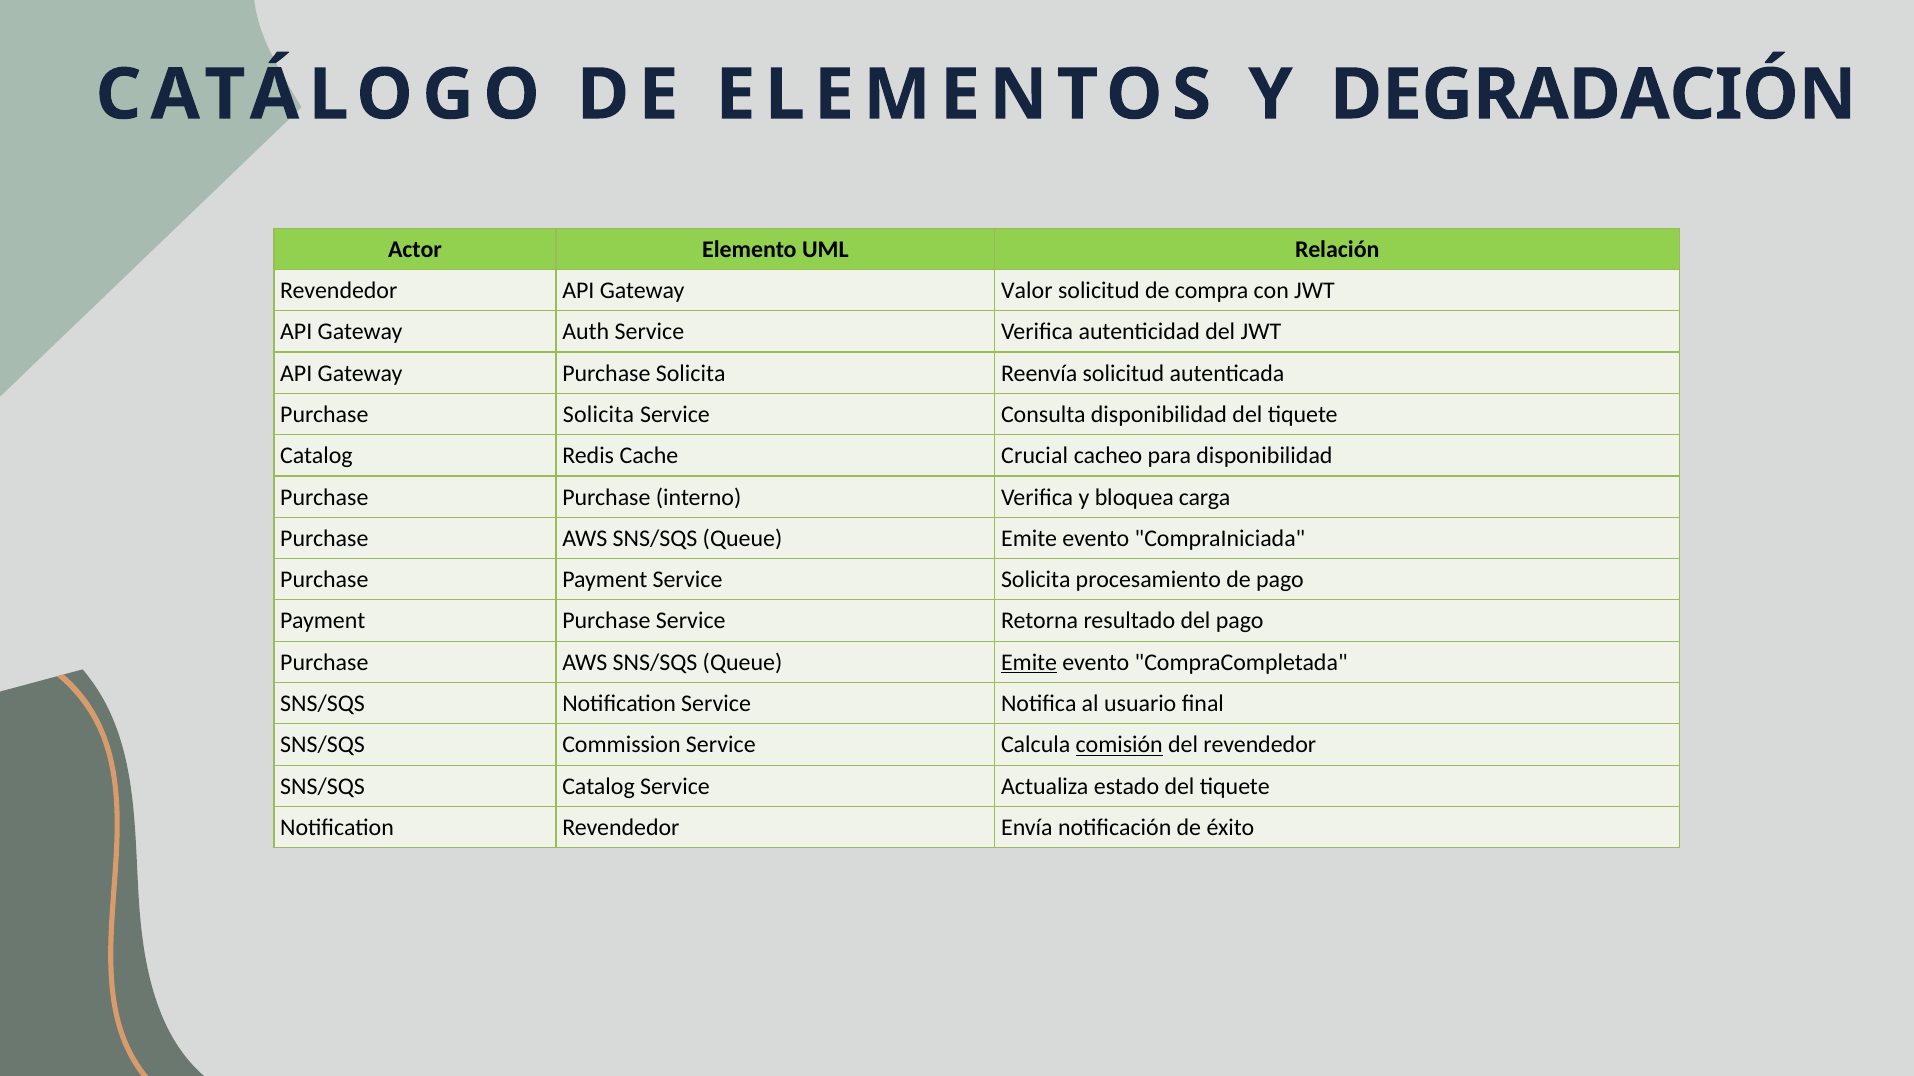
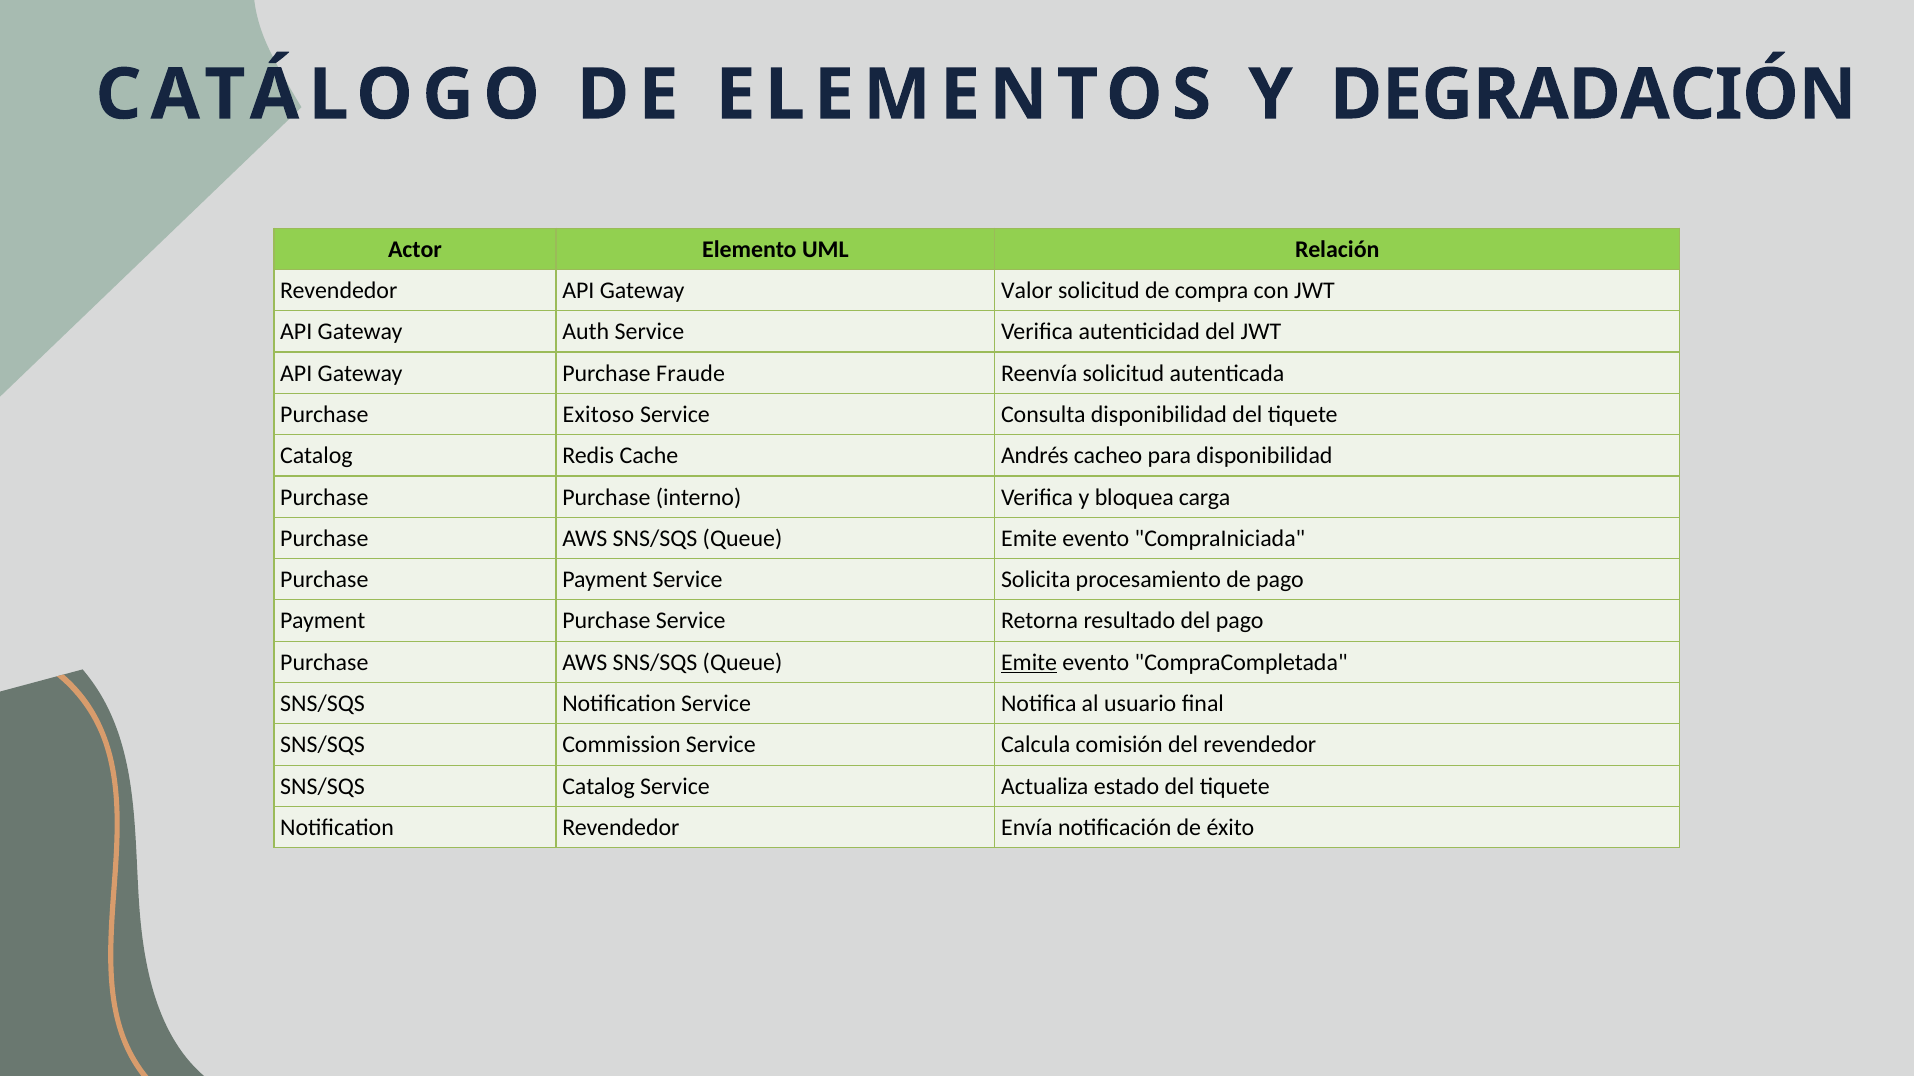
Gateway Purchase Solicita: Solicita -> Fraude (691, 373)
Solicita: Solicita -> Exitoso (598, 415)
Crucial: Crucial -> Andrés (1035, 456)
comisión underline: present -> none (1119, 745)
